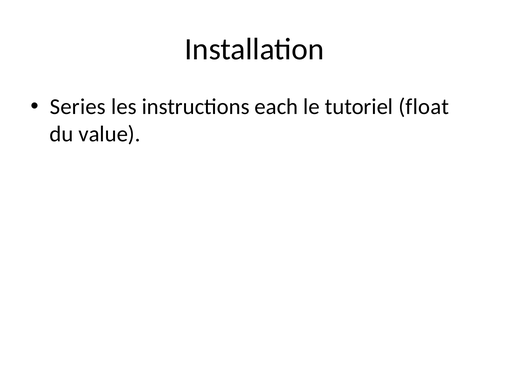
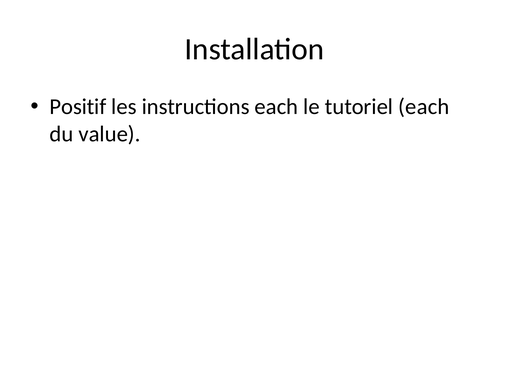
Series: Series -> Positif (78, 107)
tutoriel float: float -> each (424, 107)
